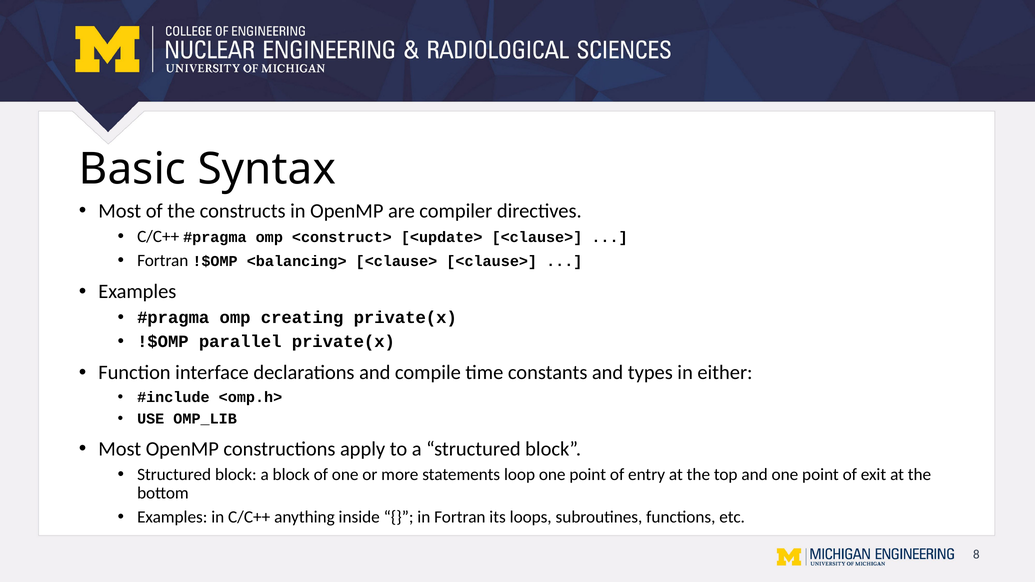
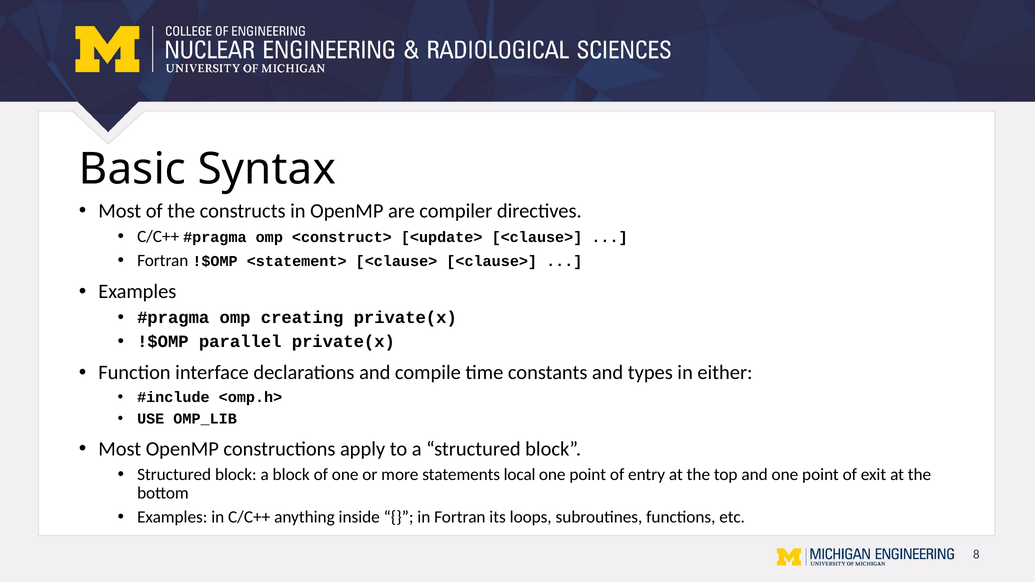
<balancing>: <balancing> -> <statement> (297, 261)
loop: loop -> local (520, 475)
